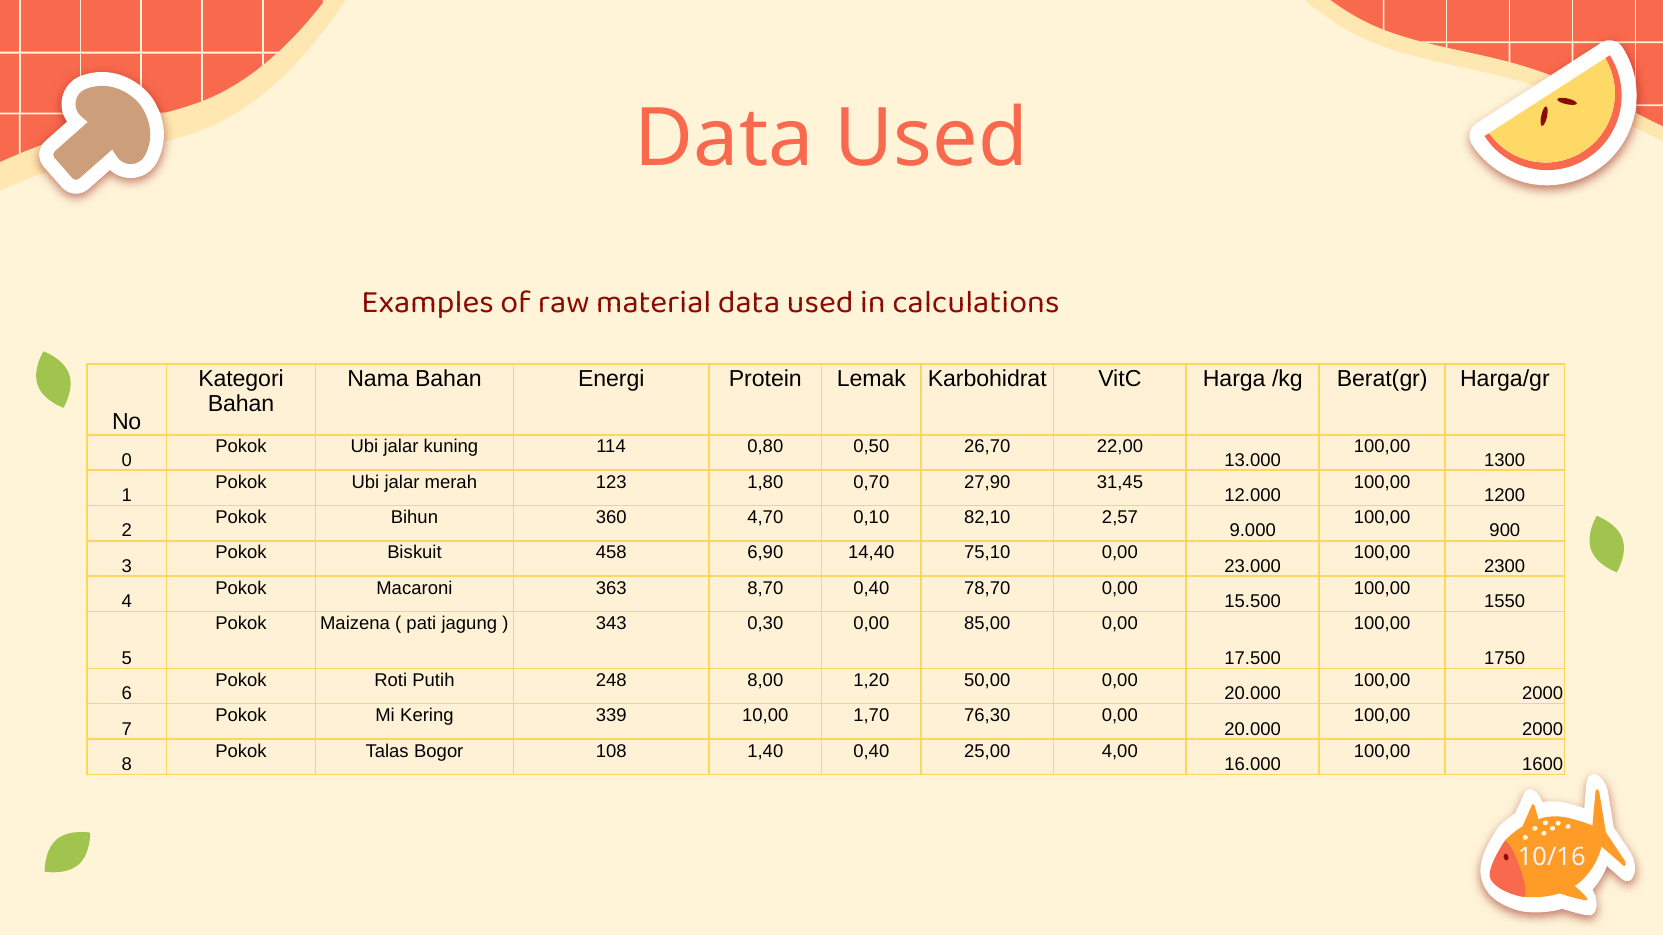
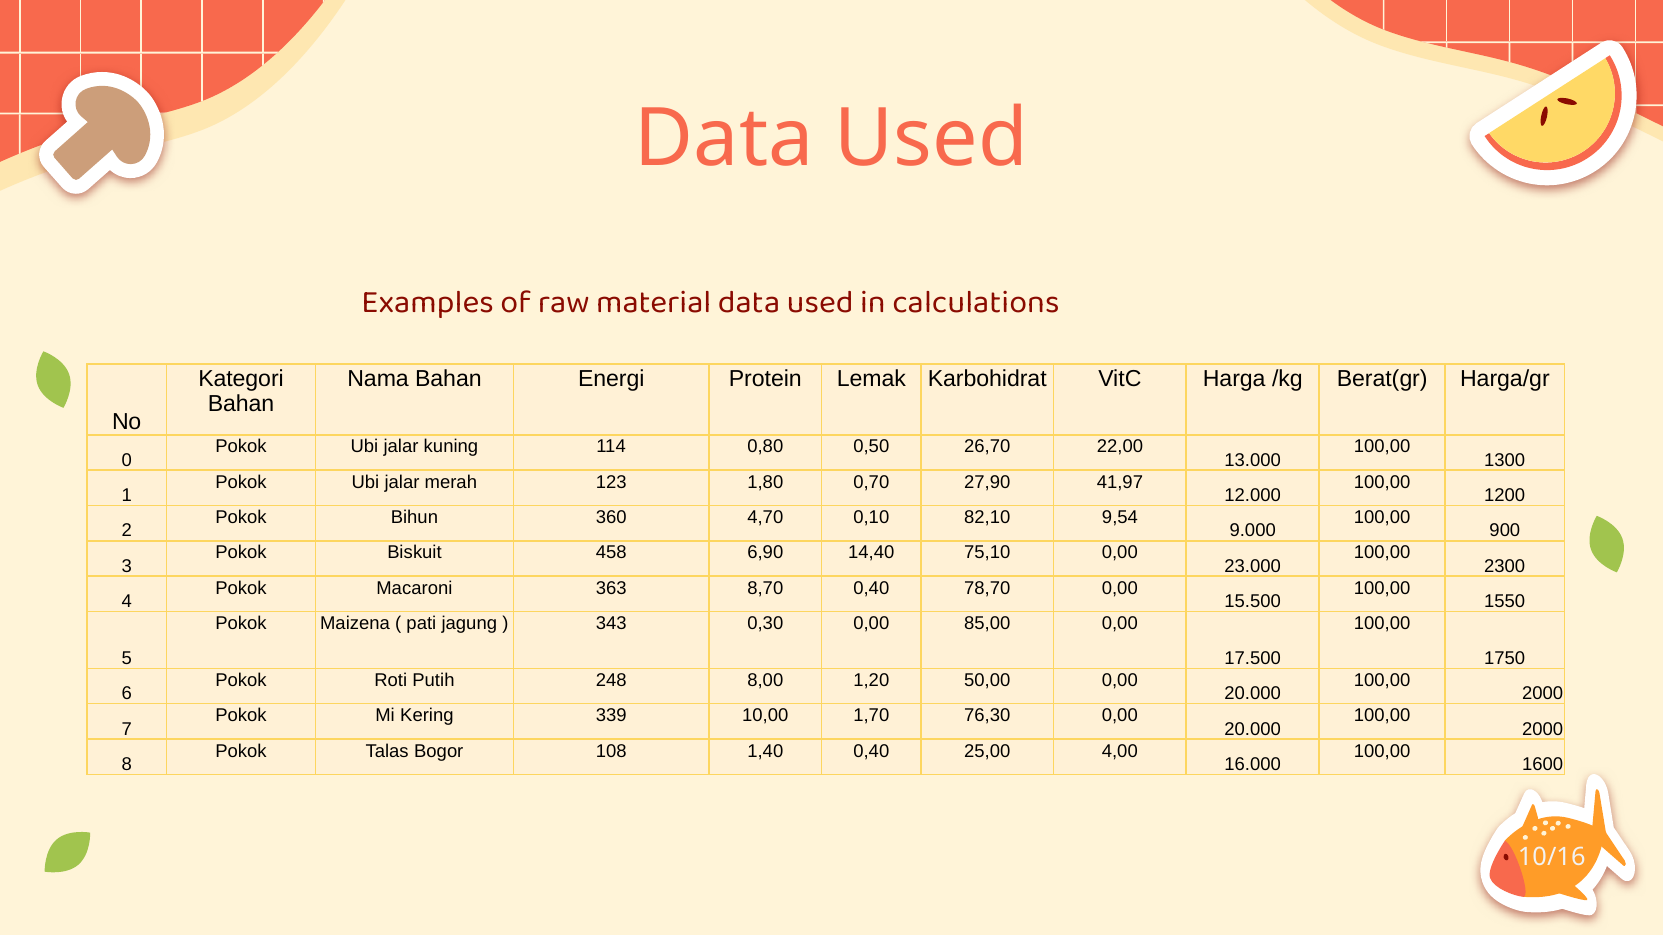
31,45: 31,45 -> 41,97 (1120, 482)
2,57: 2,57 -> 9,54 (1120, 518)
